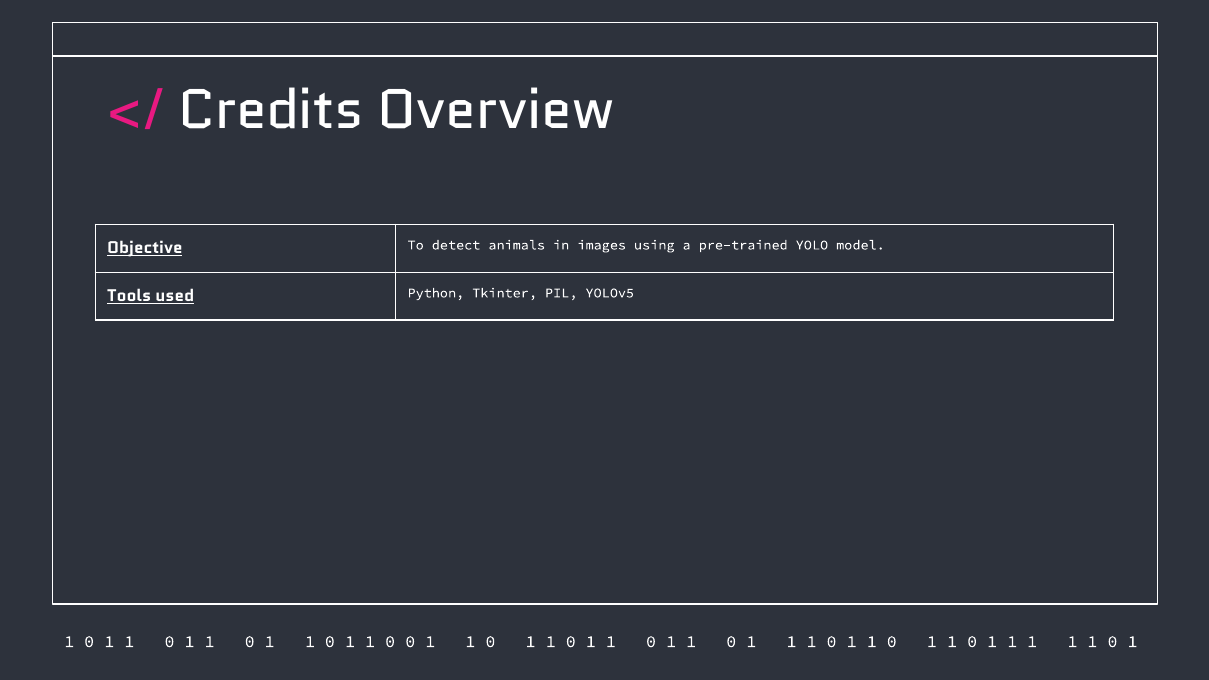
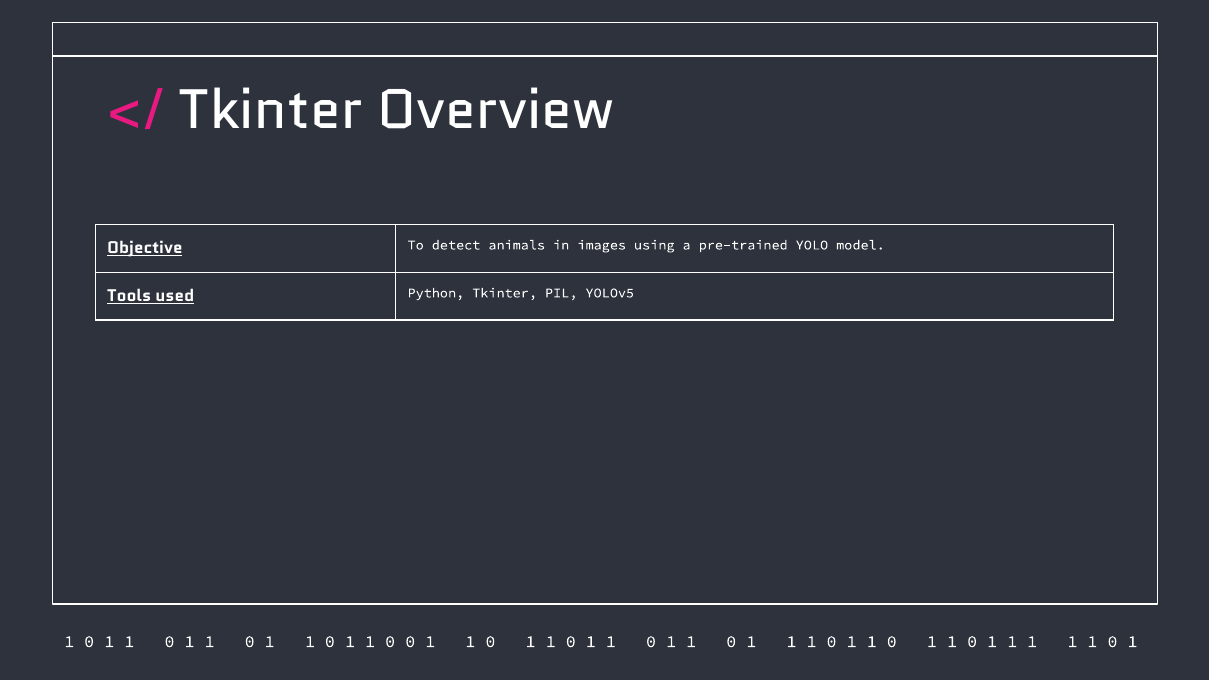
Credits: Credits -> Tkinter (271, 110)
